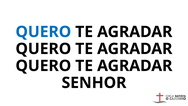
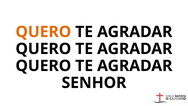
QUERO colour: blue -> orange (43, 32)
